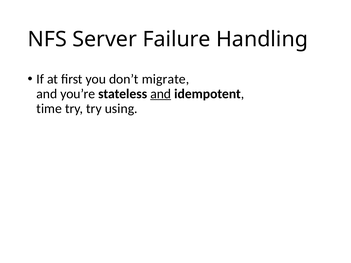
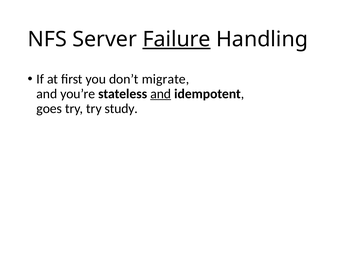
Failure underline: none -> present (177, 39)
time: time -> goes (49, 109)
using: using -> study (121, 109)
